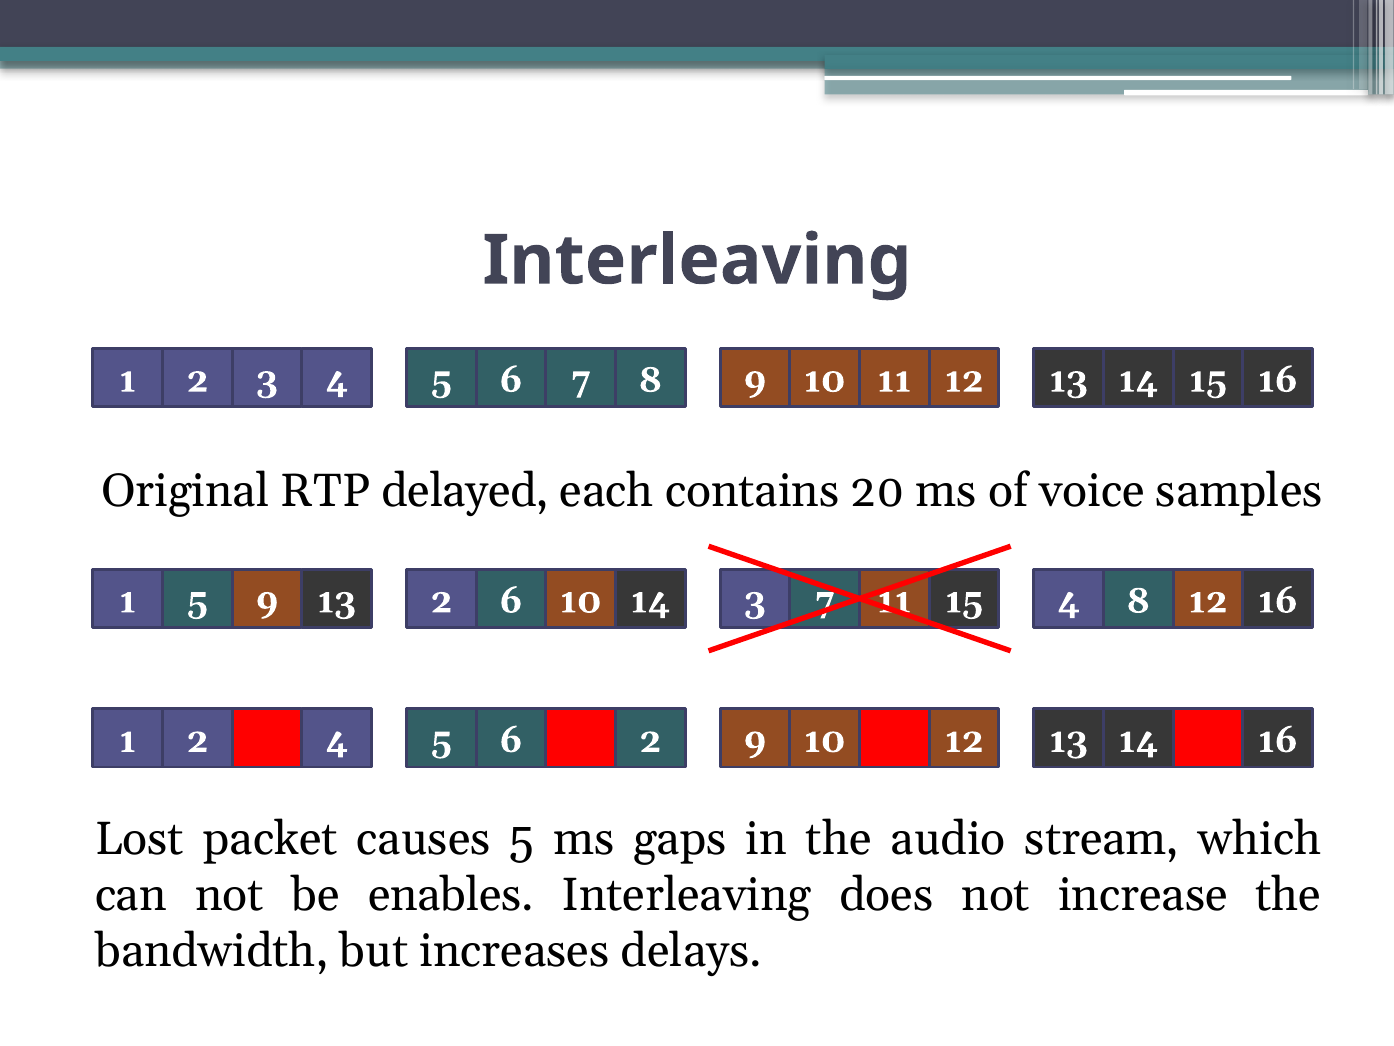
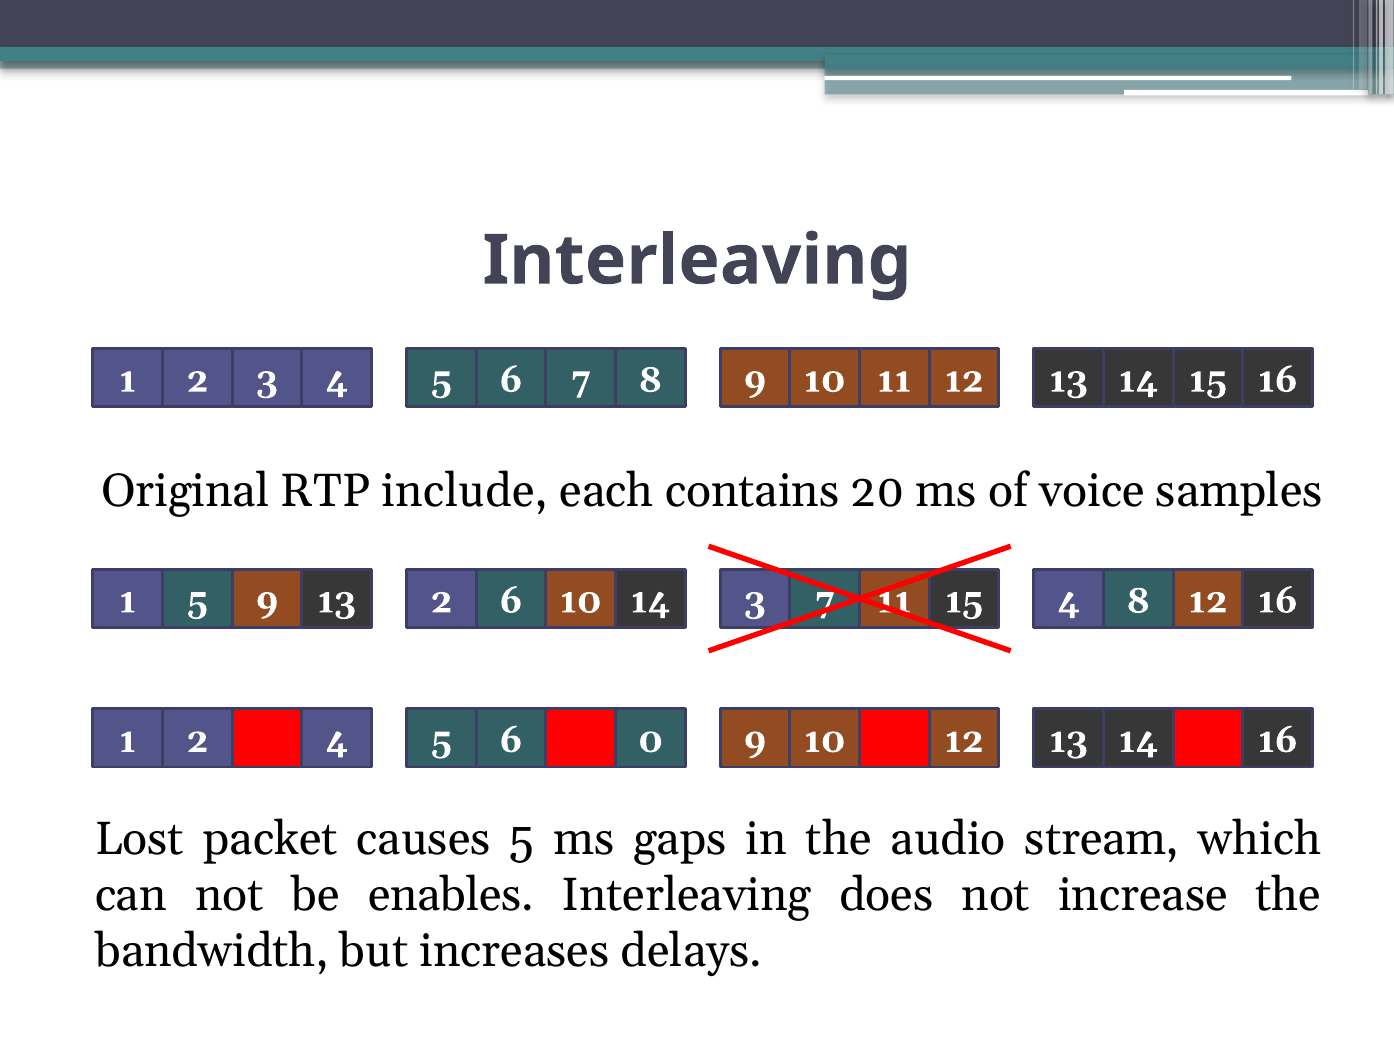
delayed: delayed -> include (465, 491)
6 2: 2 -> 0 (651, 740)
